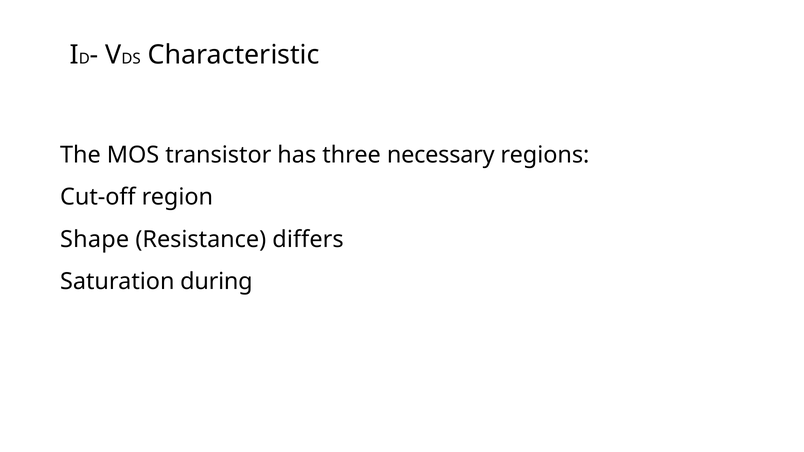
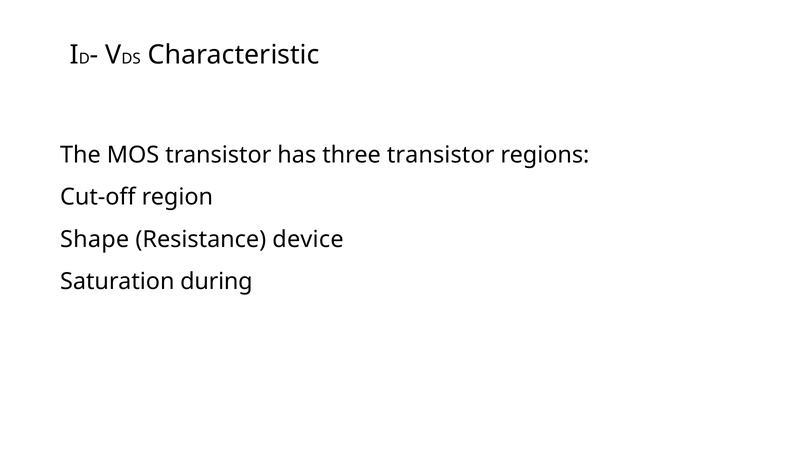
three necessary: necessary -> transistor (441, 155)
differs: differs -> device (308, 239)
